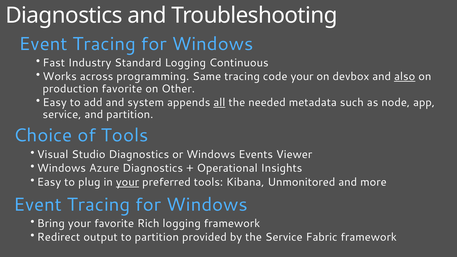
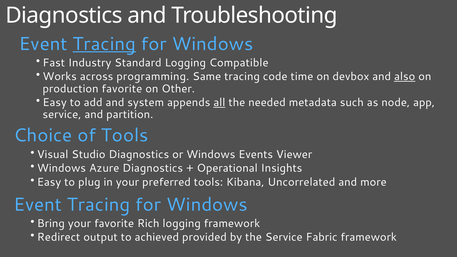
Tracing underline: none -> present (104, 44)
Continuous: Continuous -> Compatible (239, 63)
code your: your -> time (302, 77)
your underline: present -> none (127, 182)
Unmonitored: Unmonitored -> Uncorrelated (301, 182)
to partition: partition -> achieved (157, 237)
